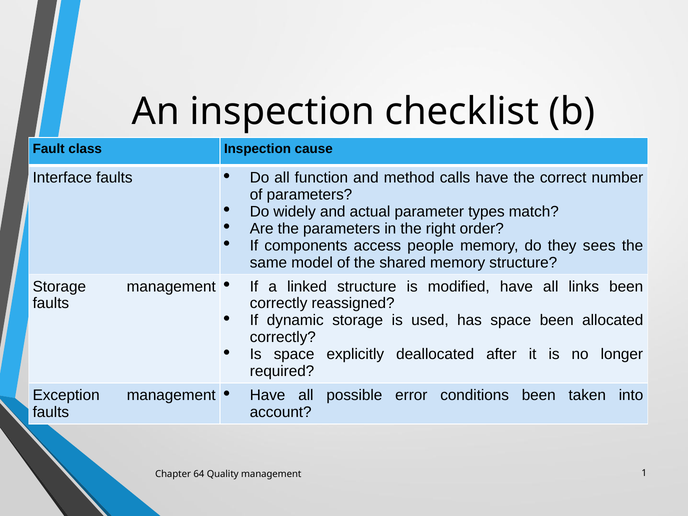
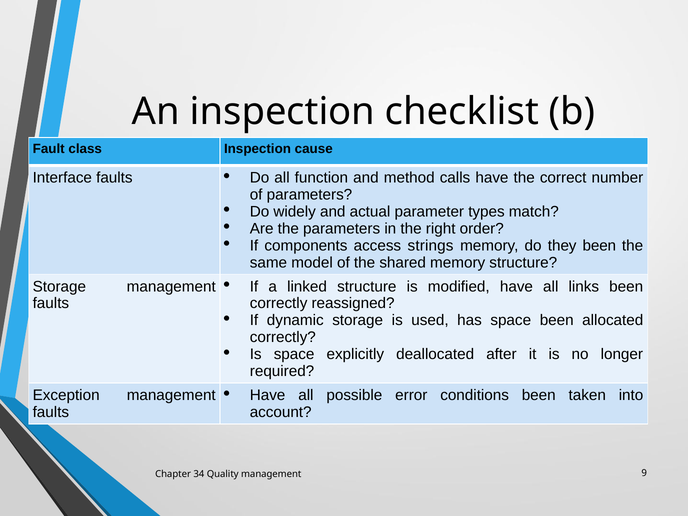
people: people -> strings (431, 246)
they sees: sees -> been (599, 246)
64: 64 -> 34 (199, 474)
1: 1 -> 9 (644, 473)
